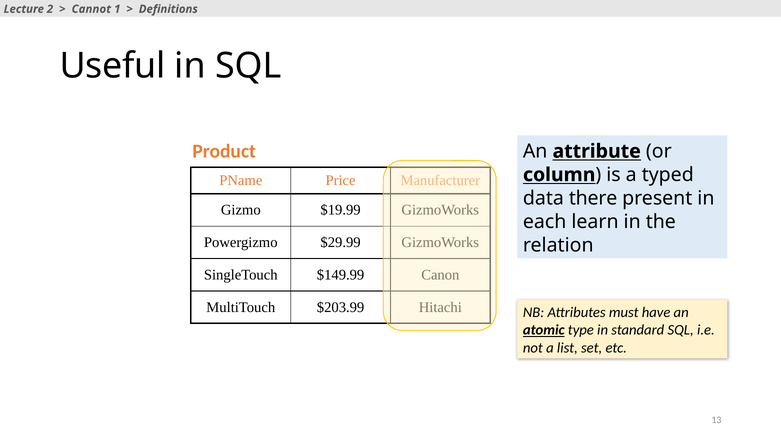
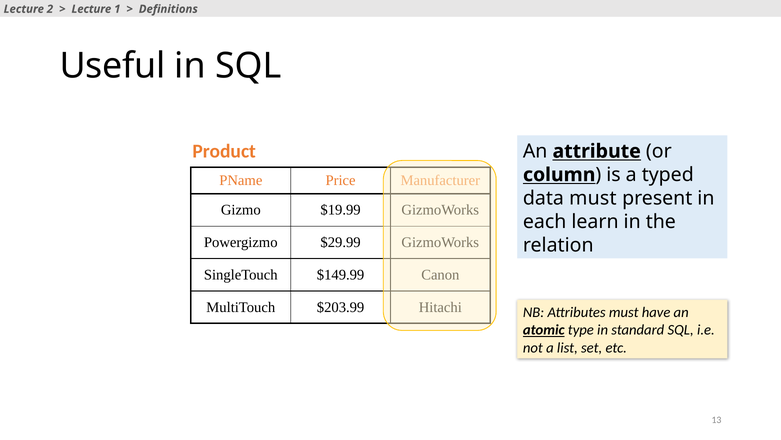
Cannot: Cannot -> Lecture (91, 9)
data there: there -> must (593, 198)
